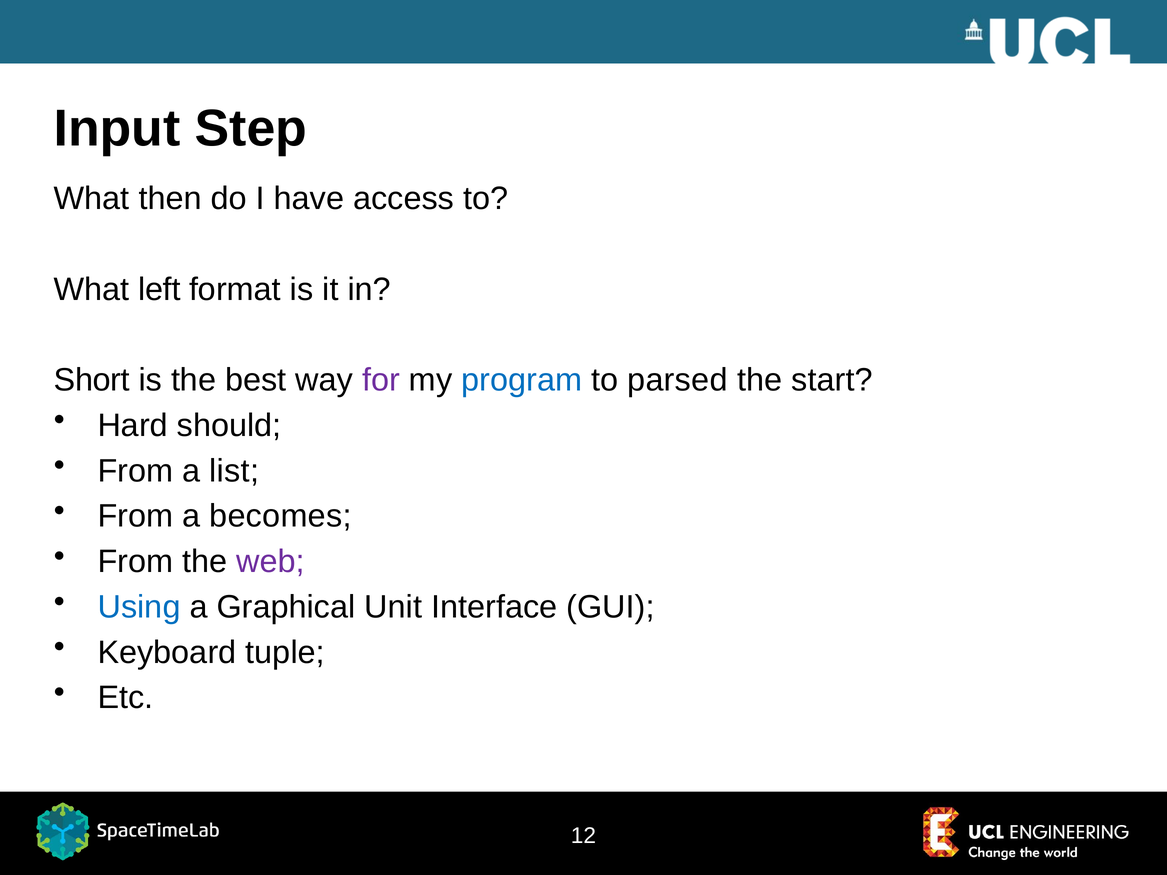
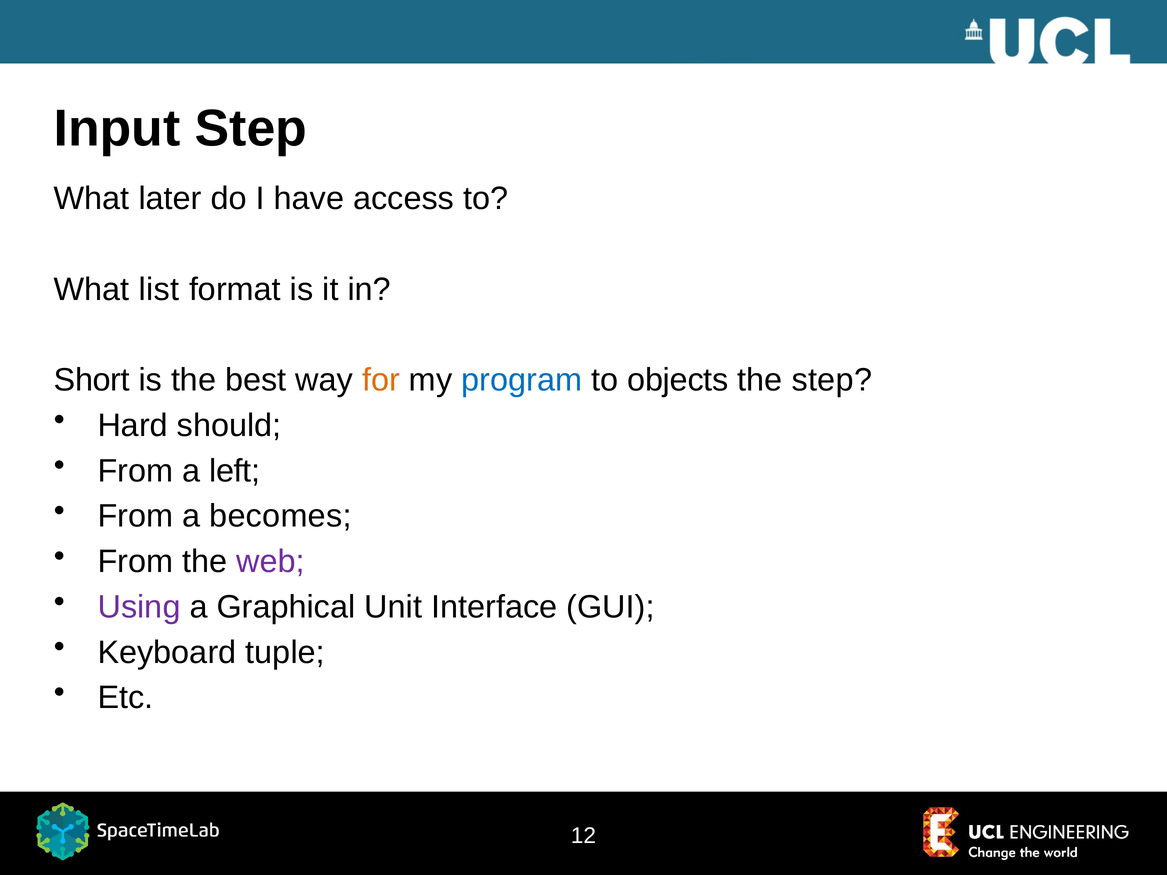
then: then -> later (170, 199)
left: left -> list (159, 289)
for colour: purple -> orange (381, 380)
parsed: parsed -> objects (678, 380)
the start: start -> step (832, 380)
list: list -> left (235, 471)
Using colour: blue -> purple (139, 607)
